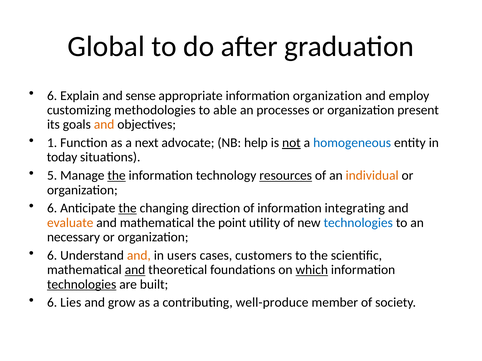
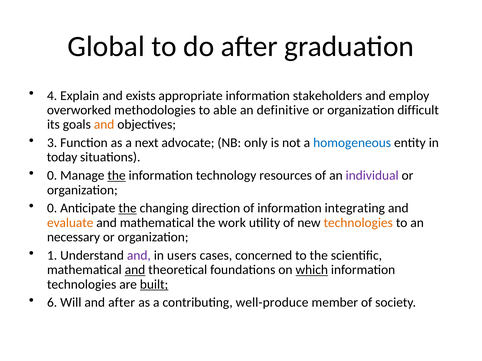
6: 6 -> 4 (52, 96)
sense: sense -> exists (141, 96)
information organization: organization -> stakeholders (328, 96)
customizing: customizing -> overworked (79, 110)
processes: processes -> definitive (283, 110)
present: present -> difficult (418, 110)
1: 1 -> 3 (52, 143)
help: help -> only (256, 143)
not underline: present -> none (291, 143)
5: 5 -> 0 (52, 176)
resources underline: present -> none (286, 176)
individual colour: orange -> purple (372, 176)
6: 6 -> 0 (52, 209)
point: point -> work (232, 223)
technologies colour: blue -> orange (358, 223)
6: 6 -> 1 (52, 256)
and colour: orange -> purple (139, 256)
customers: customers -> concerned (264, 256)
technologies underline: present -> none (82, 285)
built underline: none -> present (154, 285)
Lies: Lies -> Will (71, 303)
and grow: grow -> after (122, 303)
